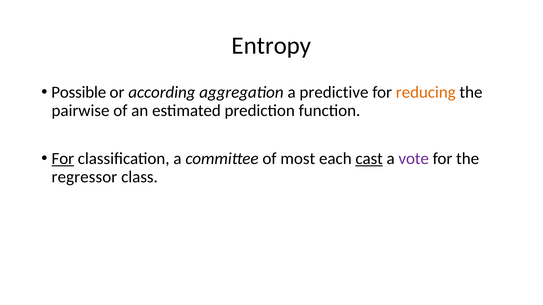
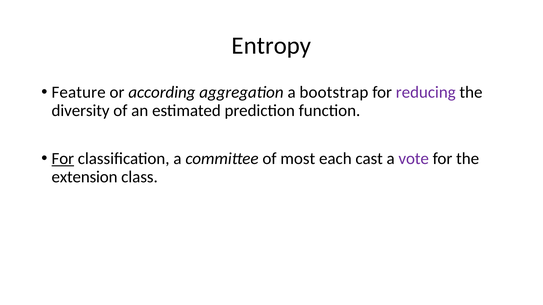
Possible: Possible -> Feature (79, 92)
predictive: predictive -> bootstrap (334, 92)
reducing colour: orange -> purple (426, 92)
pairwise: pairwise -> diversity (81, 111)
cast underline: present -> none (369, 159)
regressor: regressor -> extension (85, 177)
